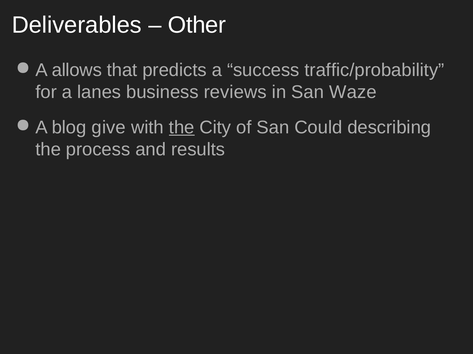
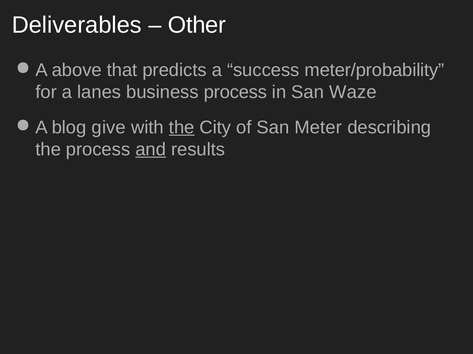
allows: allows -> above (77, 70)
traffic/probability: traffic/probability -> meter/probability (374, 70)
business reviews: reviews -> process (235, 92)
Could: Could -> Meter (318, 128)
and underline: none -> present (151, 150)
